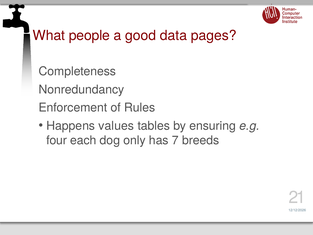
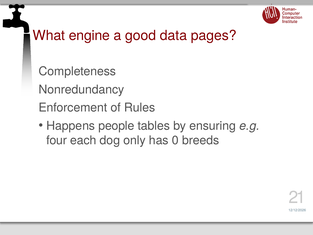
people: people -> engine (89, 36)
values: values -> people (116, 126)
7: 7 -> 0 (175, 140)
